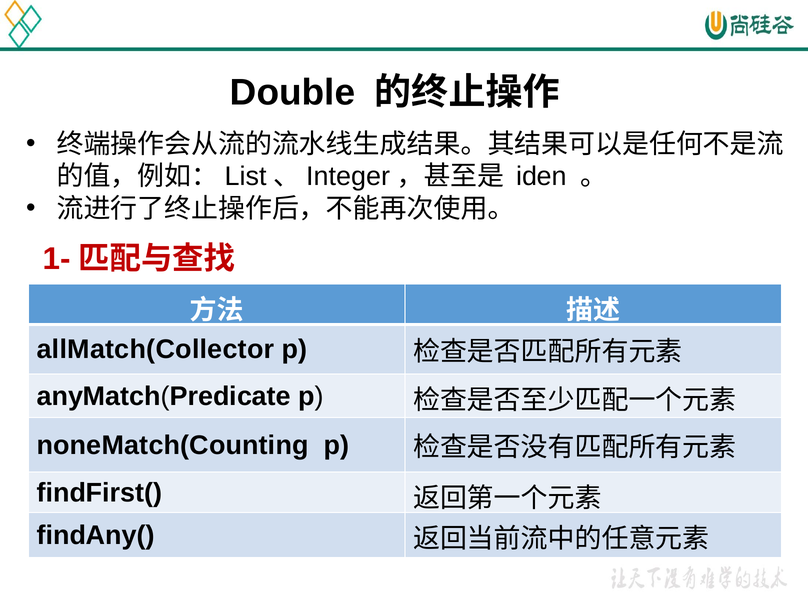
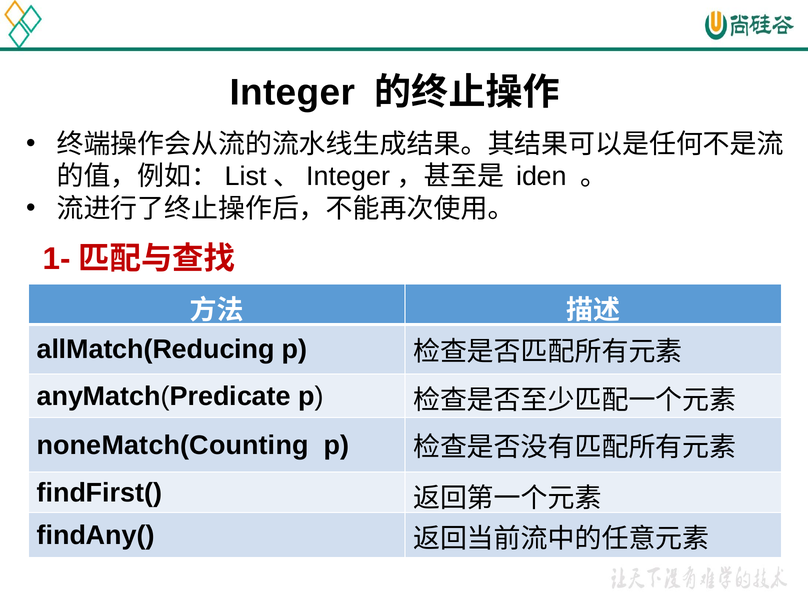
Double: Double -> Integer (292, 92)
allMatch(Collector: allMatch(Collector -> allMatch(Reducing (156, 350)
